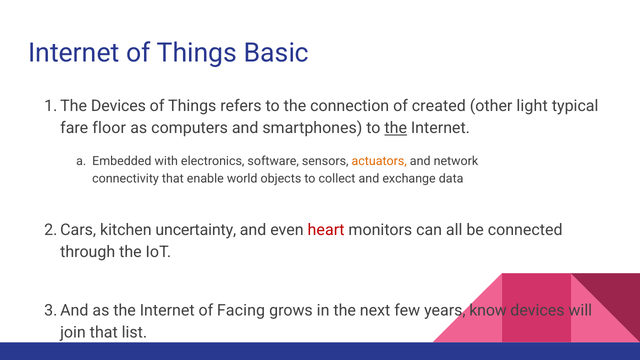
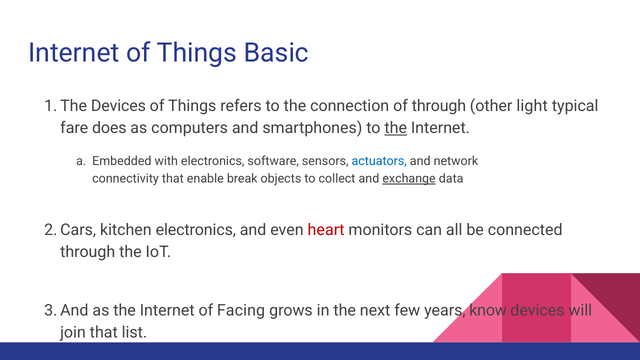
of created: created -> through (439, 106)
floor: floor -> does (109, 128)
actuators colour: orange -> blue (379, 161)
world: world -> break (242, 179)
exchange underline: none -> present (409, 179)
kitchen uncertainty: uncertainty -> electronics (196, 230)
